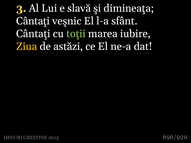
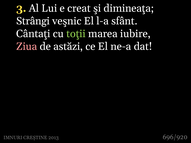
slavă: slavă -> creat (79, 8)
Cântaţi: Cântaţi -> Strângi (33, 21)
Ziua colour: yellow -> pink (27, 47)
